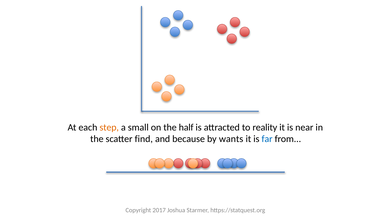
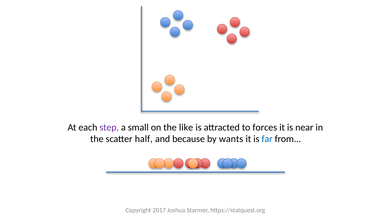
step colour: orange -> purple (109, 127)
half: half -> like (186, 127)
reality: reality -> forces (265, 127)
find: find -> half (144, 139)
